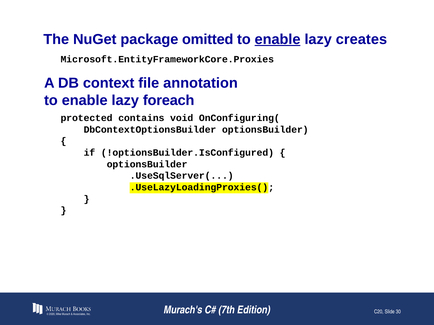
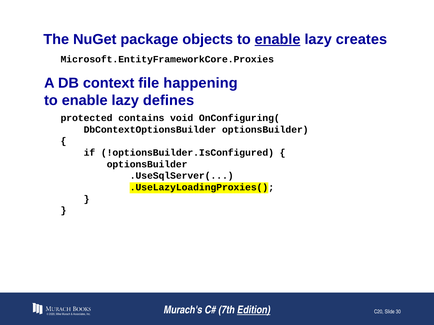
omitted: omitted -> objects (208, 39)
annotation: annotation -> happening (200, 83)
foreach: foreach -> defines (169, 100)
Edition underline: none -> present (254, 310)
